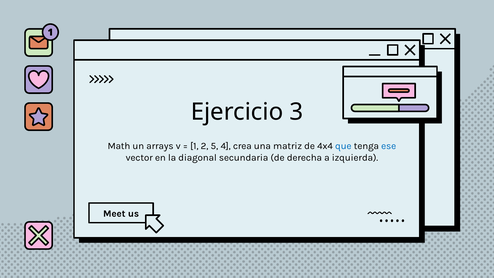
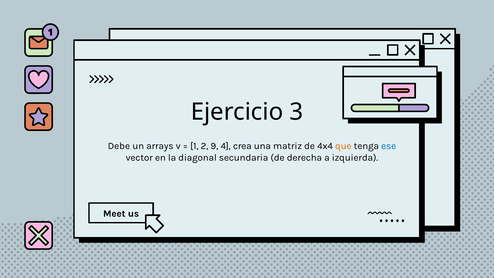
Math: Math -> Debe (119, 146)
5: 5 -> 9 (214, 146)
que colour: blue -> orange (343, 146)
